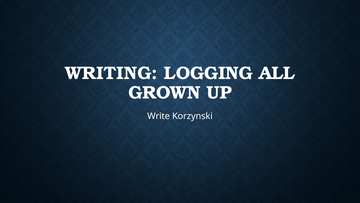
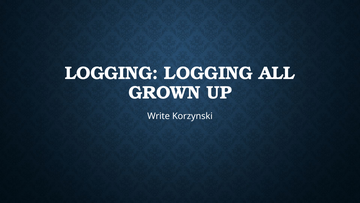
WRITING: WRITING -> LOGGING (112, 73)
